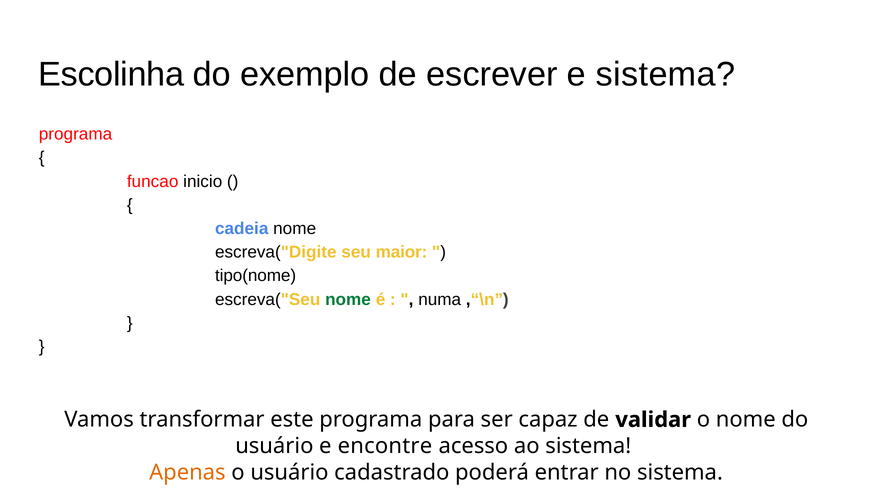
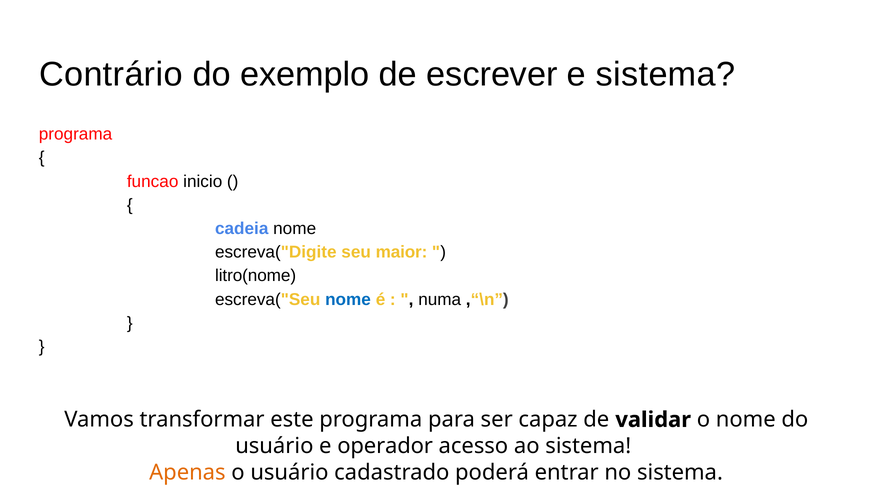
Escolinha: Escolinha -> Contrário (111, 75)
tipo(nome: tipo(nome -> litro(nome (256, 276)
nome colour: green -> blue (348, 300)
encontre: encontre -> operador (385, 447)
